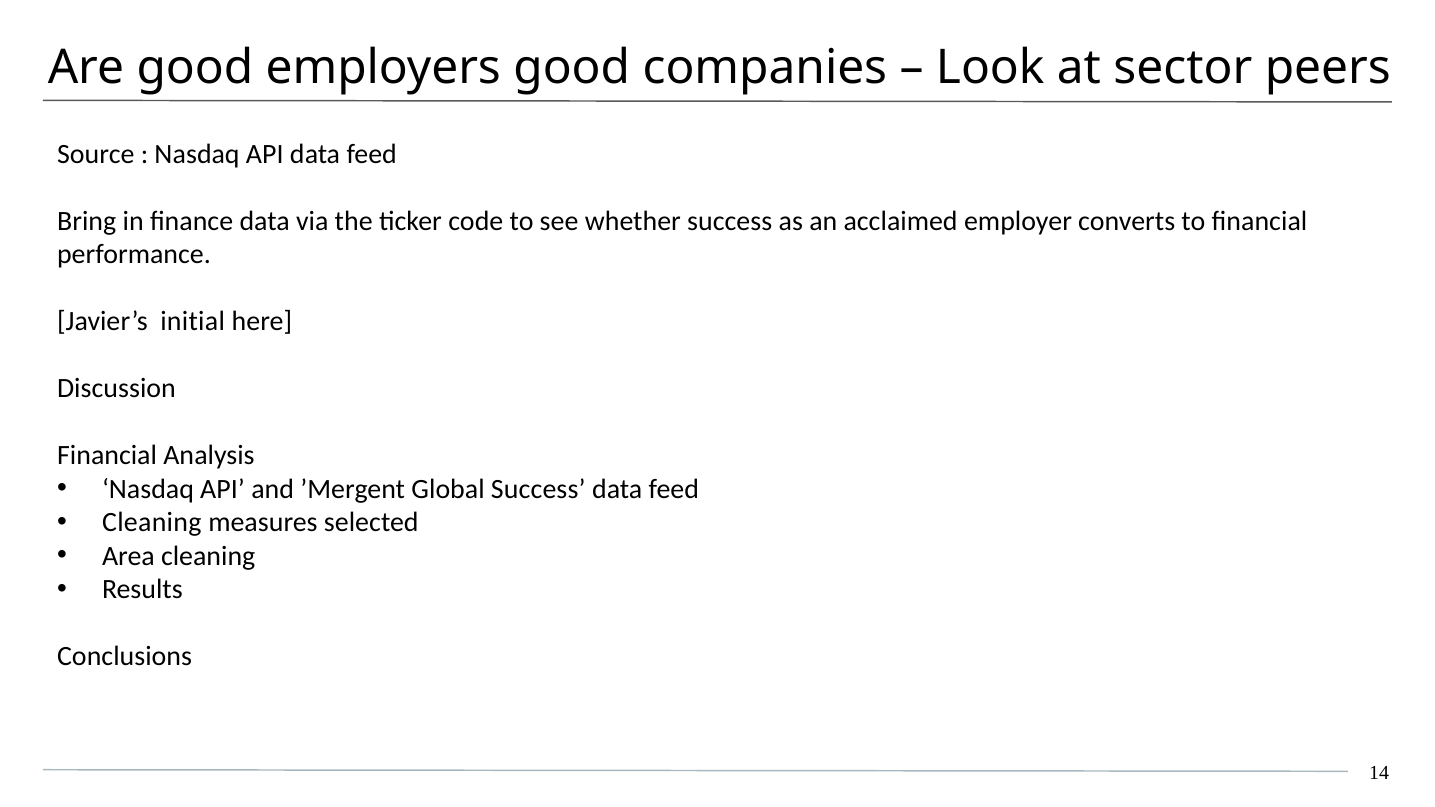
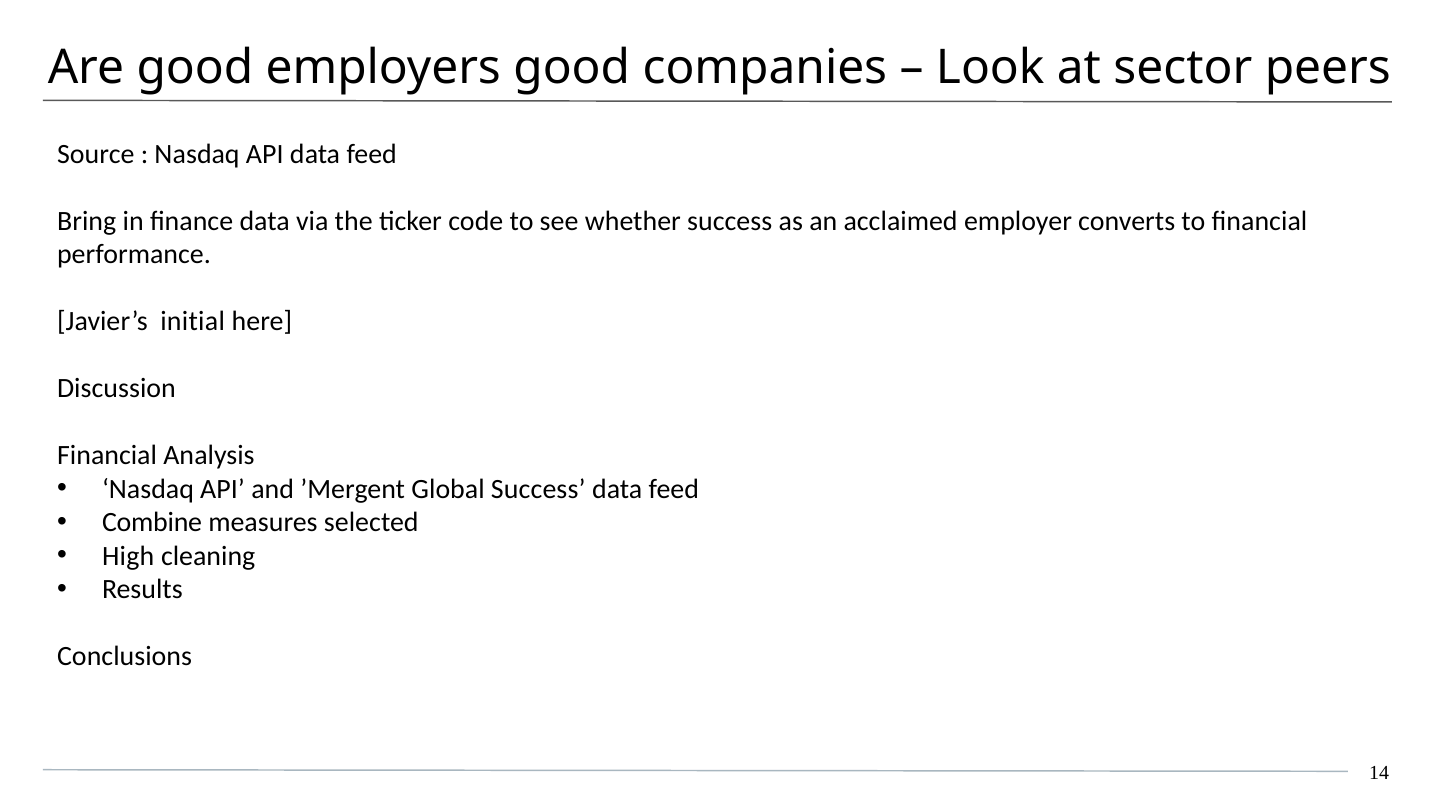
Cleaning: Cleaning -> Combine (152, 523)
Area: Area -> High (128, 556)
